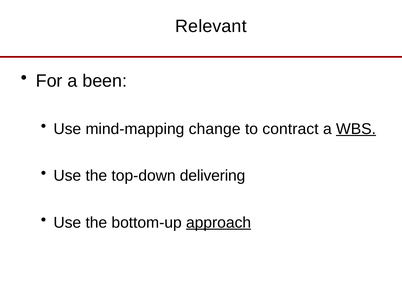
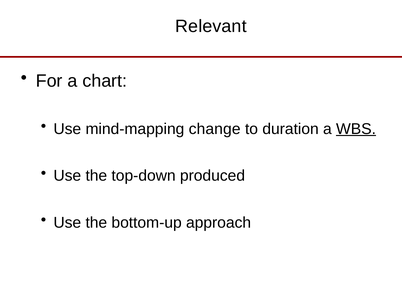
been: been -> chart (105, 81)
contract: contract -> duration (291, 129)
delivering: delivering -> produced (212, 176)
approach underline: present -> none (219, 223)
